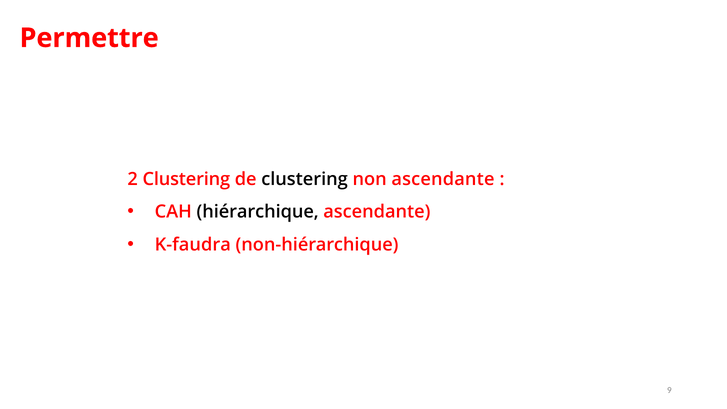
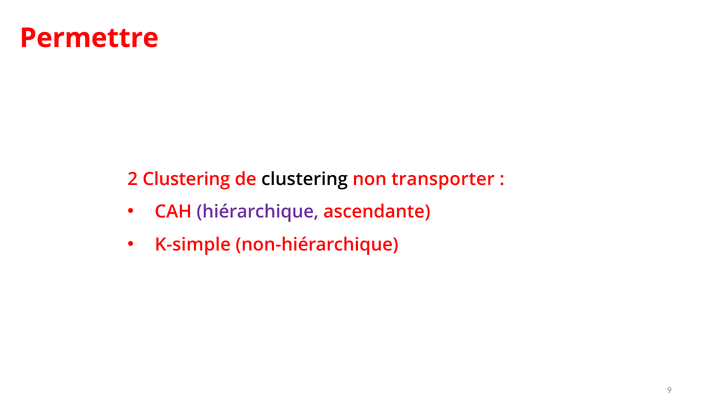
non ascendante: ascendante -> transporter (443, 179)
hiérarchique colour: black -> purple (258, 212)
K-faudra: K-faudra -> K-simple (193, 245)
